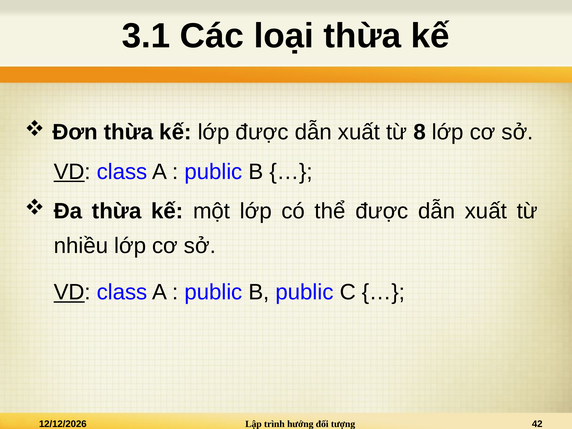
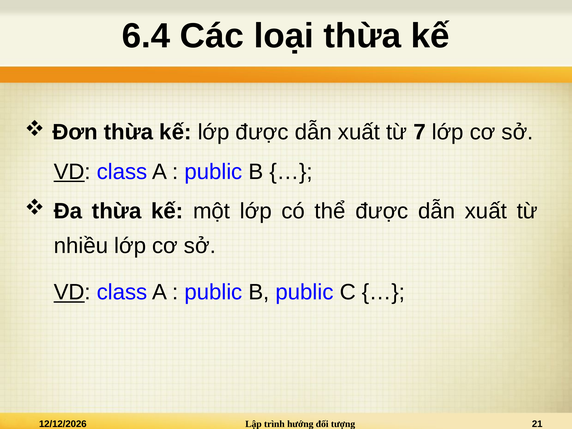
3.1: 3.1 -> 6.4 (146, 36)
8: 8 -> 7 (420, 132)
42: 42 -> 21 (537, 424)
